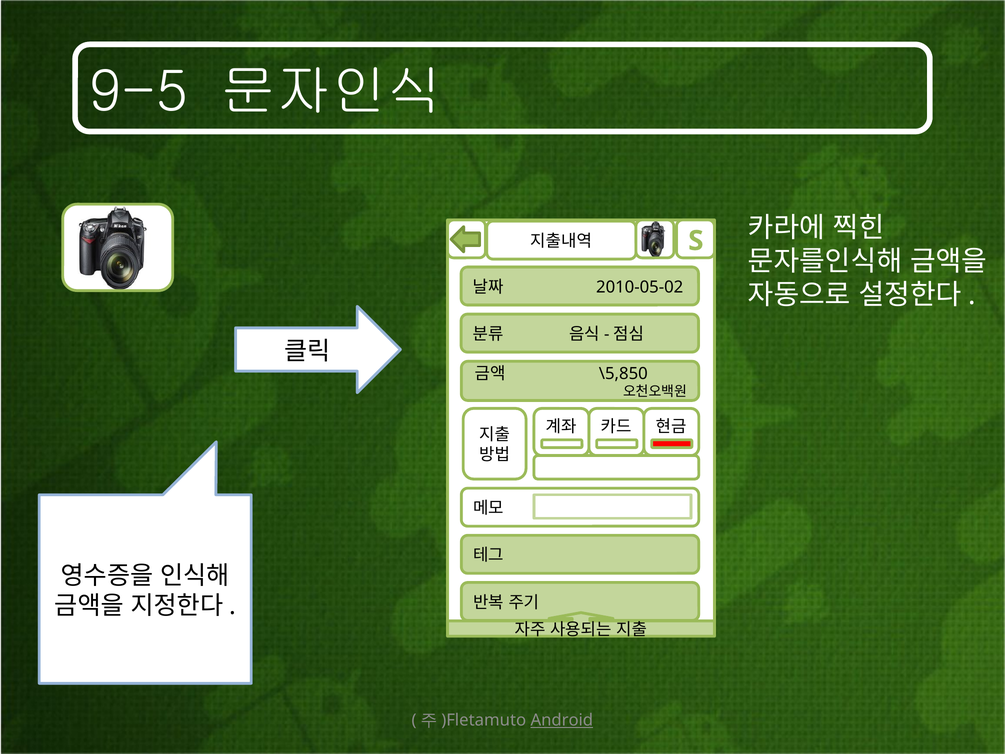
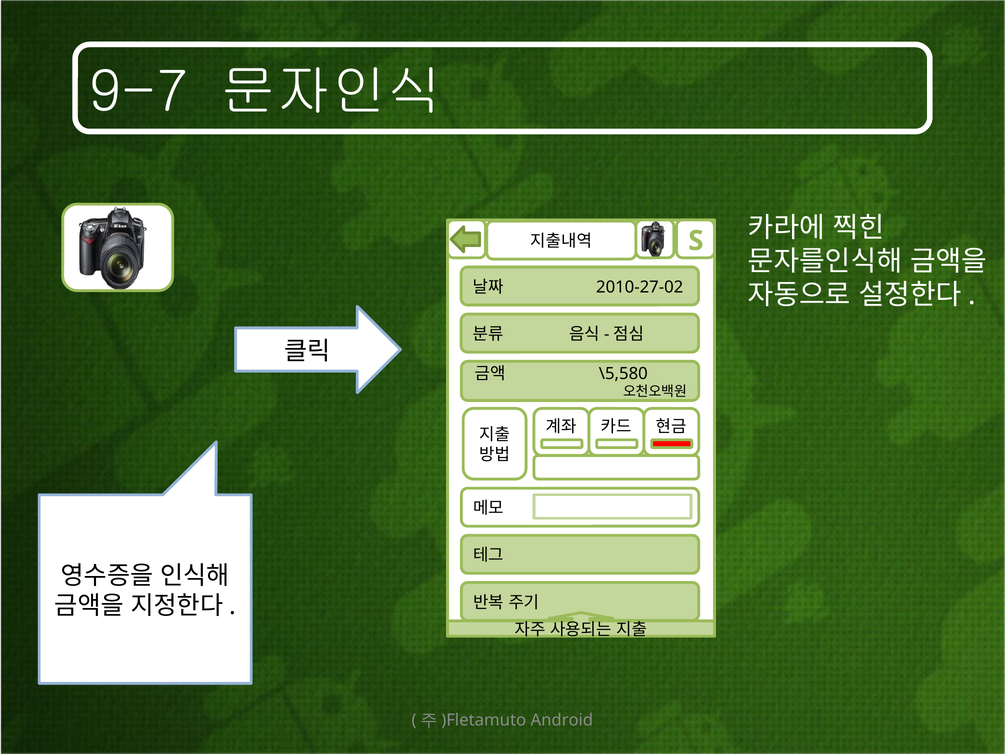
9-5: 9-5 -> 9-7 (139, 92)
2010-05-02: 2010-05-02 -> 2010-27-02 (640, 287)
\5,850: \5,850 -> \5,580 (623, 373)
Android underline: present -> none (562, 720)
